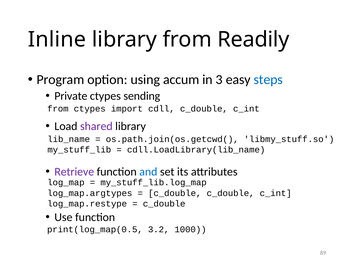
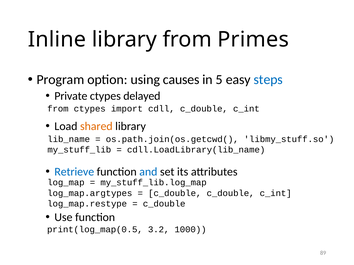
Readily: Readily -> Primes (253, 40)
accum: accum -> causes (181, 80)
3: 3 -> 5 (219, 80)
sending: sending -> delayed (142, 96)
shared colour: purple -> orange (96, 126)
Retrieve colour: purple -> blue (74, 172)
